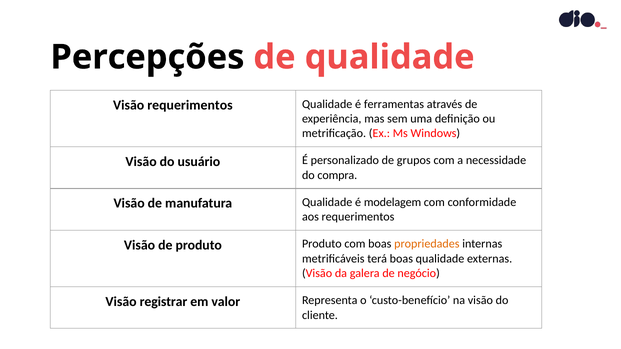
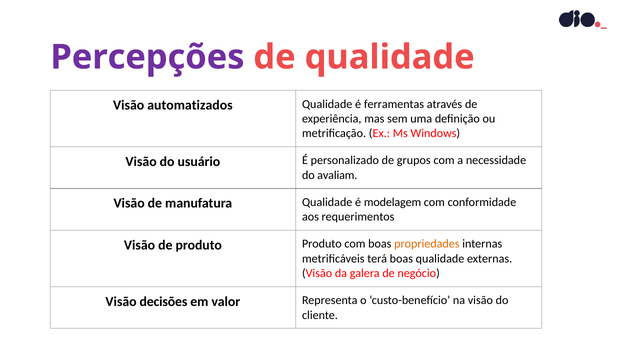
Percepções colour: black -> purple (147, 57)
Visão requerimentos: requerimentos -> automatizados (190, 105)
compra: compra -> avaliam (337, 175)
registrar: registrar -> decisões (163, 302)
